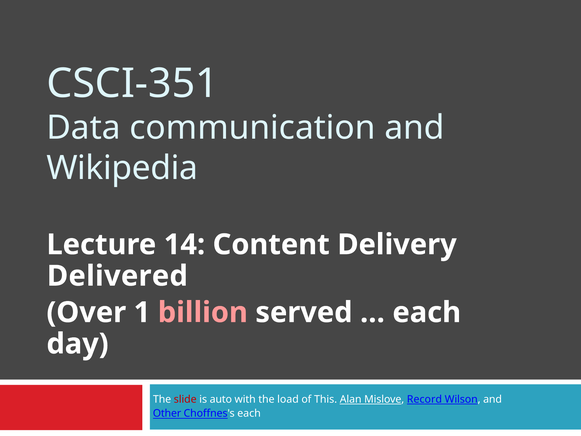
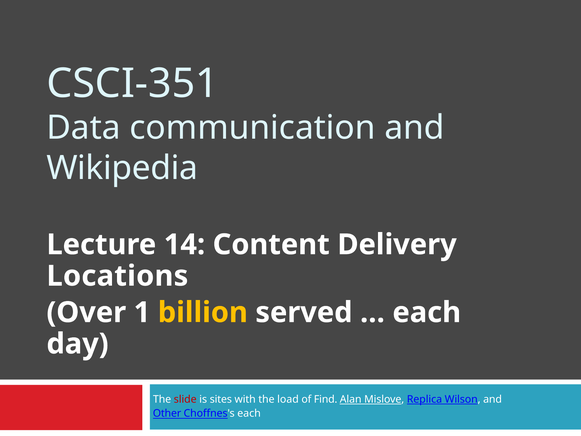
Delivered: Delivered -> Locations (117, 276)
billion colour: pink -> yellow (203, 312)
auto: auto -> sites (221, 399)
This: This -> Find (326, 399)
Record: Record -> Replica (424, 399)
